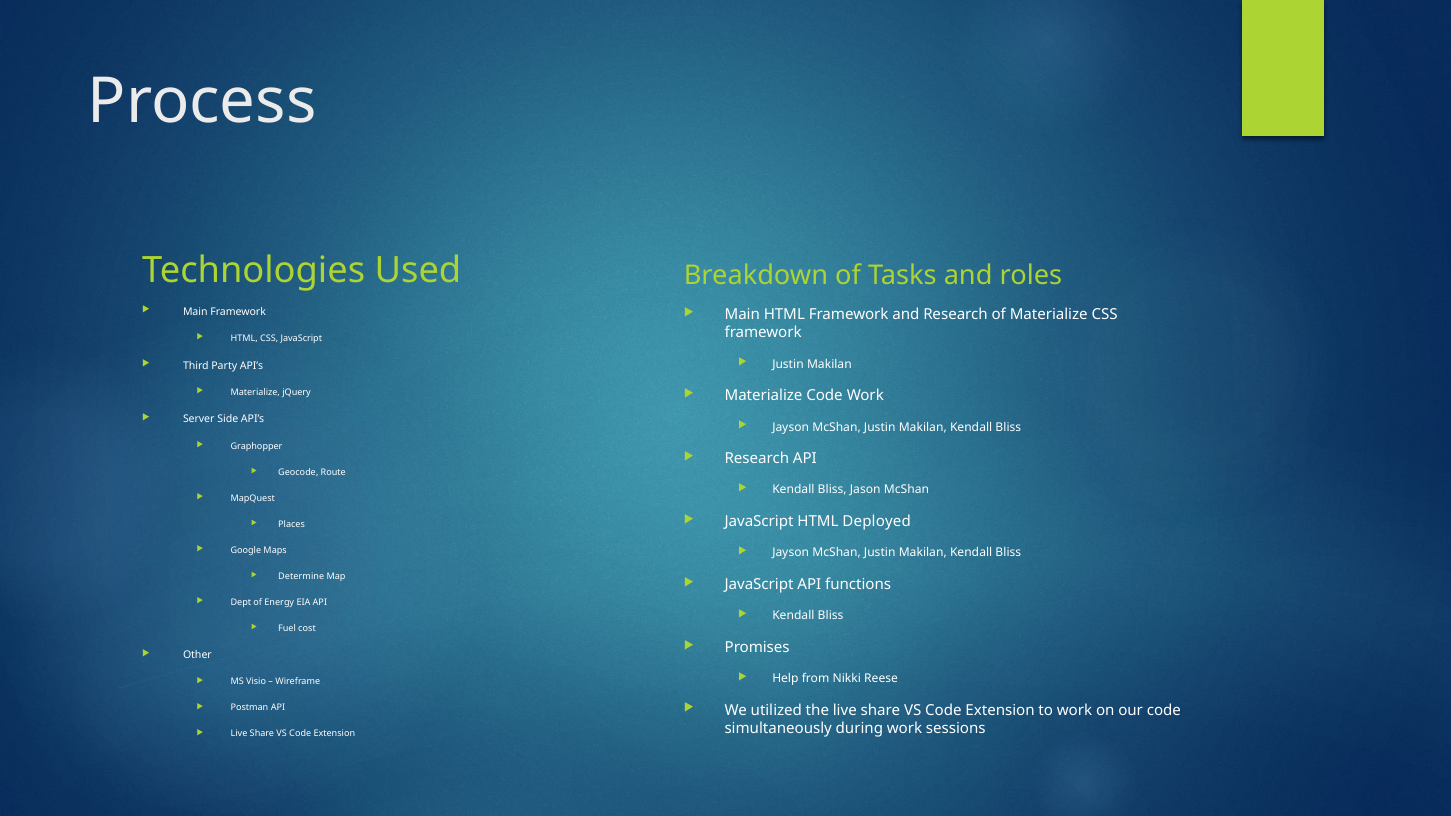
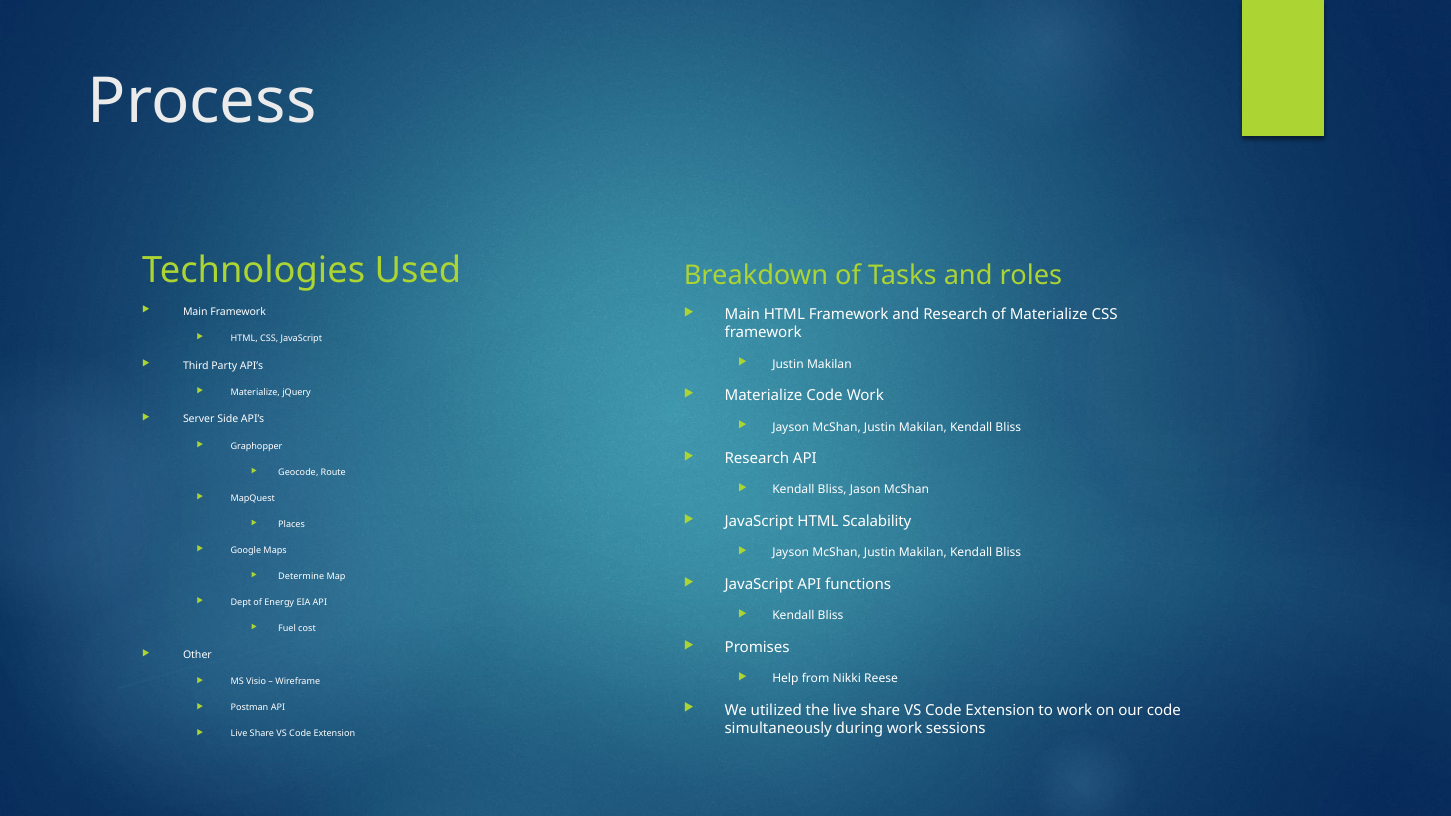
Deployed: Deployed -> Scalability (877, 522)
